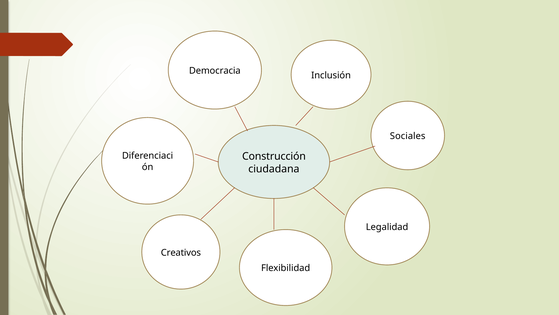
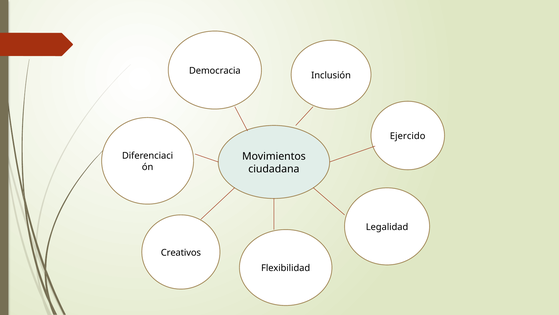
Sociales: Sociales -> Ejercido (408, 136)
Construcción: Construcción -> Movimientos (274, 156)
